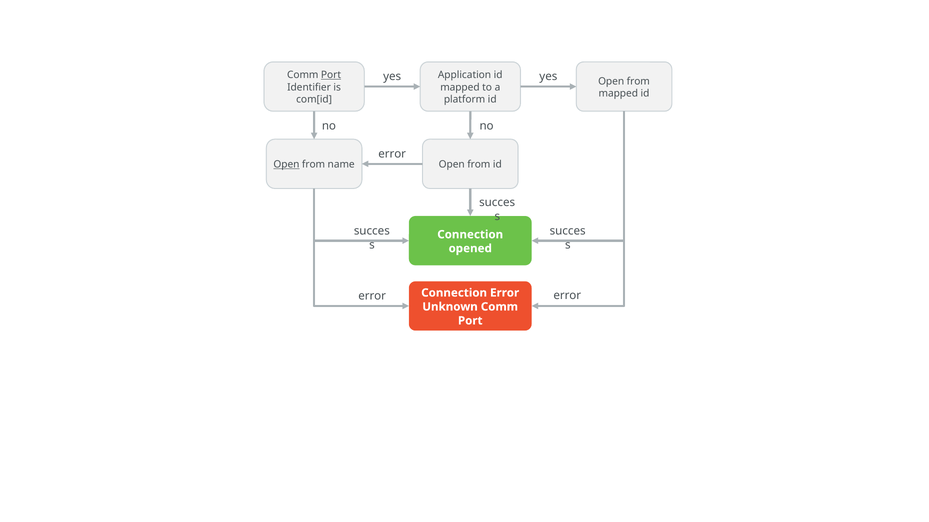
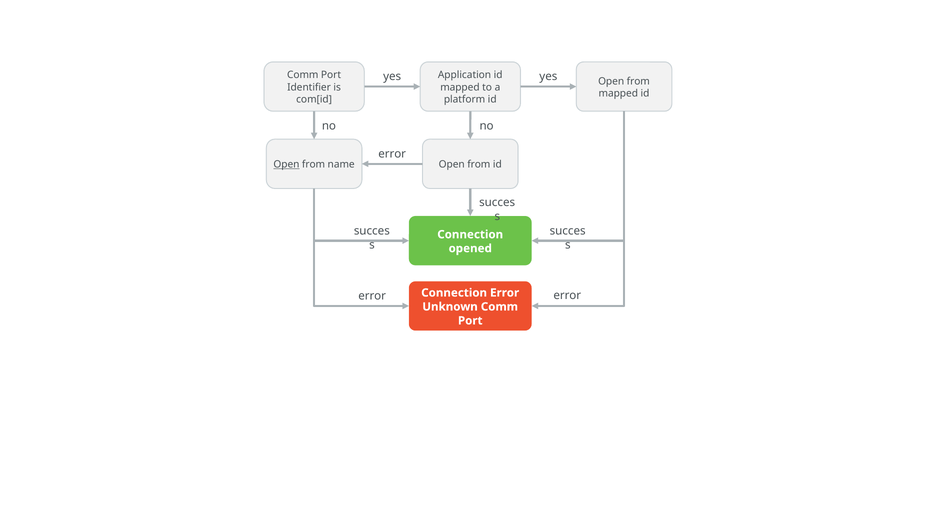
Port underline: present -> none (331, 75)
